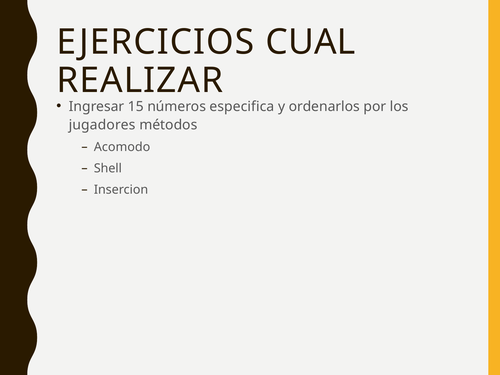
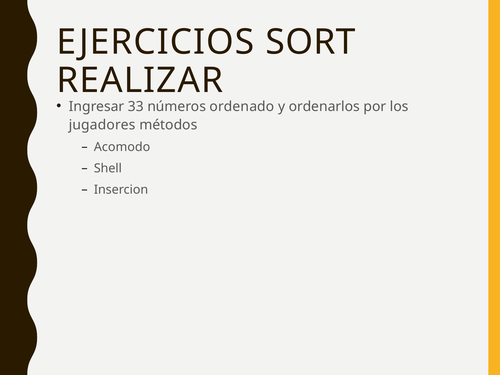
CUAL: CUAL -> SORT (311, 42)
15: 15 -> 33 (136, 106)
especifica: especifica -> ordenado (242, 106)
